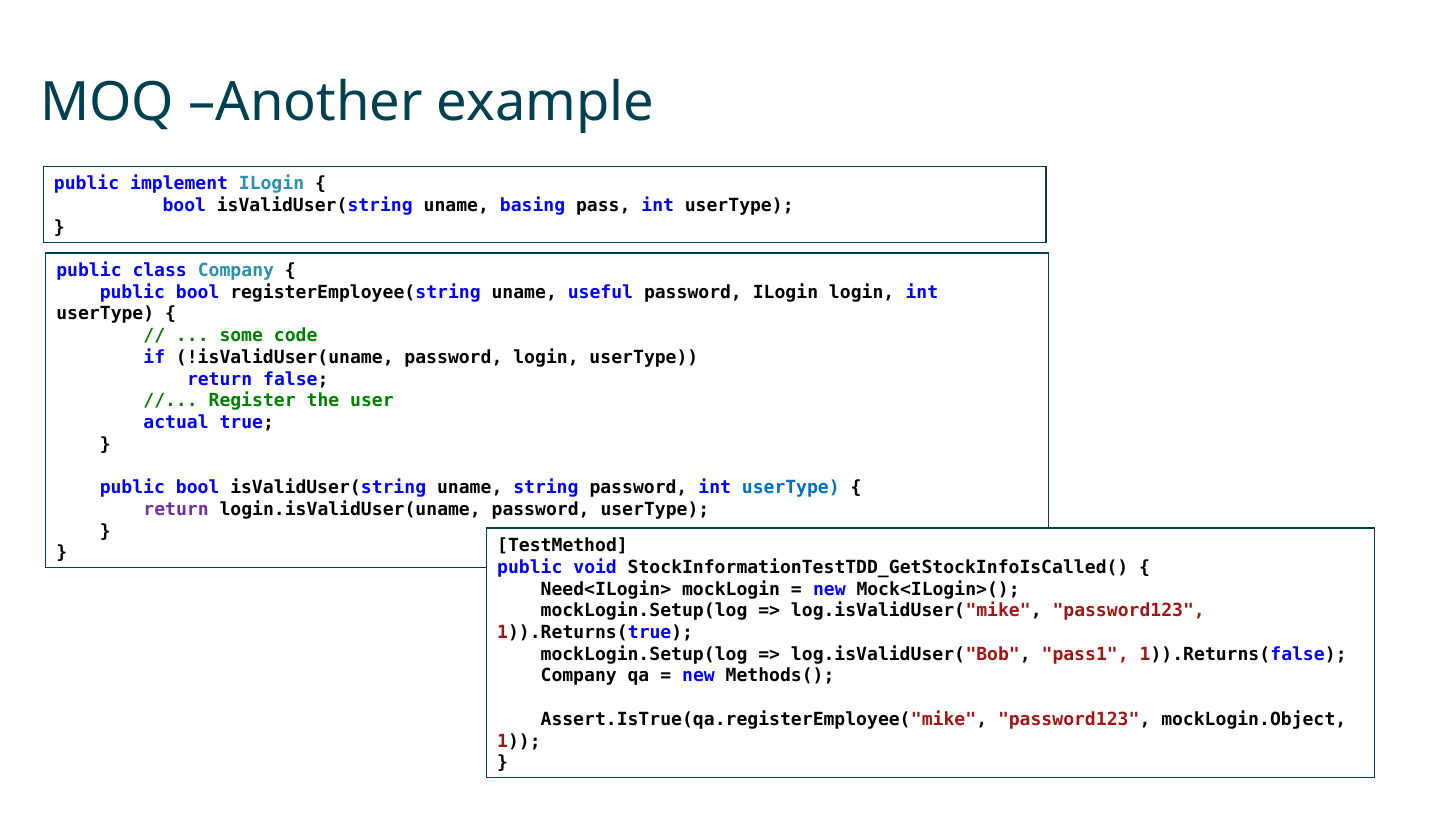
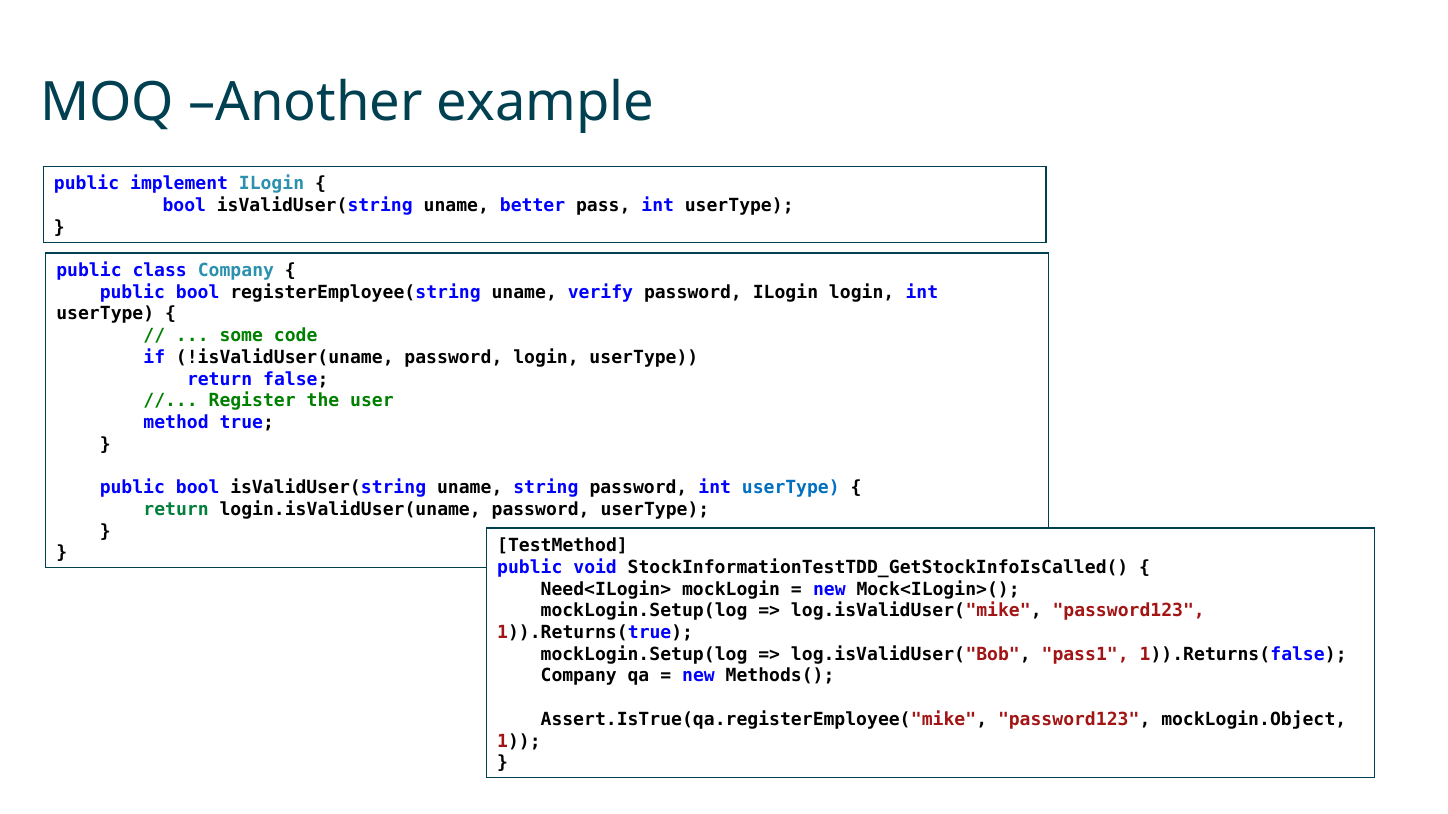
basing: basing -> better (533, 206)
useful: useful -> verify (600, 292)
actual: actual -> method (176, 423)
return colour: purple -> green (176, 510)
